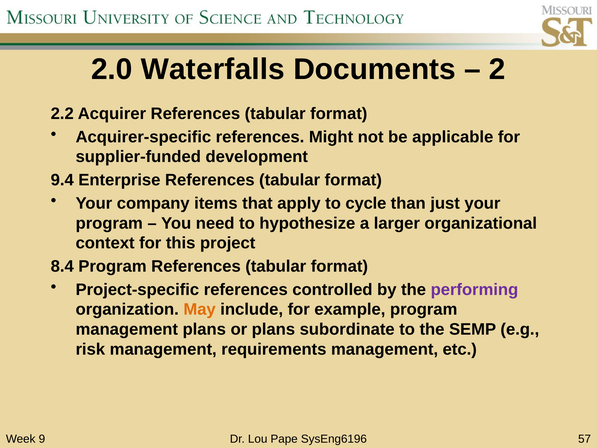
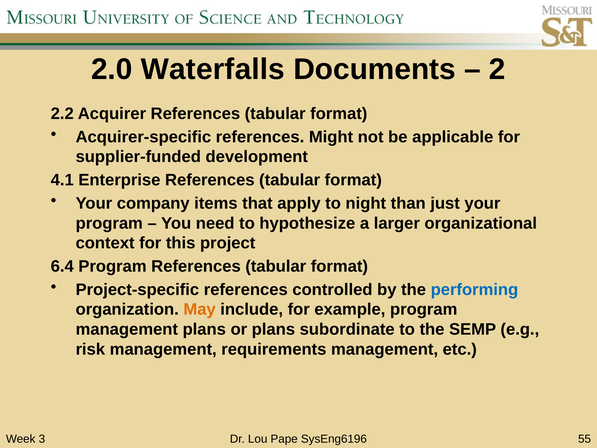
9.4: 9.4 -> 4.1 (62, 180)
cycle: cycle -> night (366, 203)
8.4: 8.4 -> 6.4 (62, 266)
performing colour: purple -> blue (474, 289)
9: 9 -> 3 (42, 439)
57: 57 -> 55 (585, 439)
